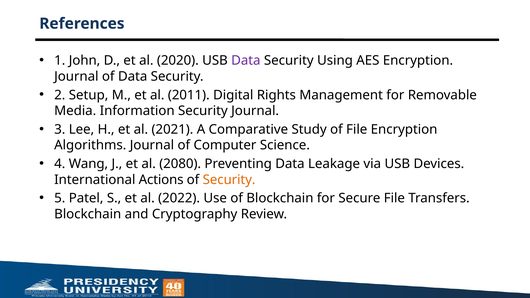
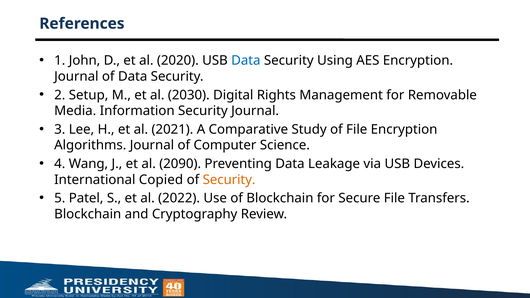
Data colour: purple -> blue (246, 61)
2011: 2011 -> 2030 (189, 95)
2080: 2080 -> 2090 (180, 164)
Actions: Actions -> Copied (161, 180)
